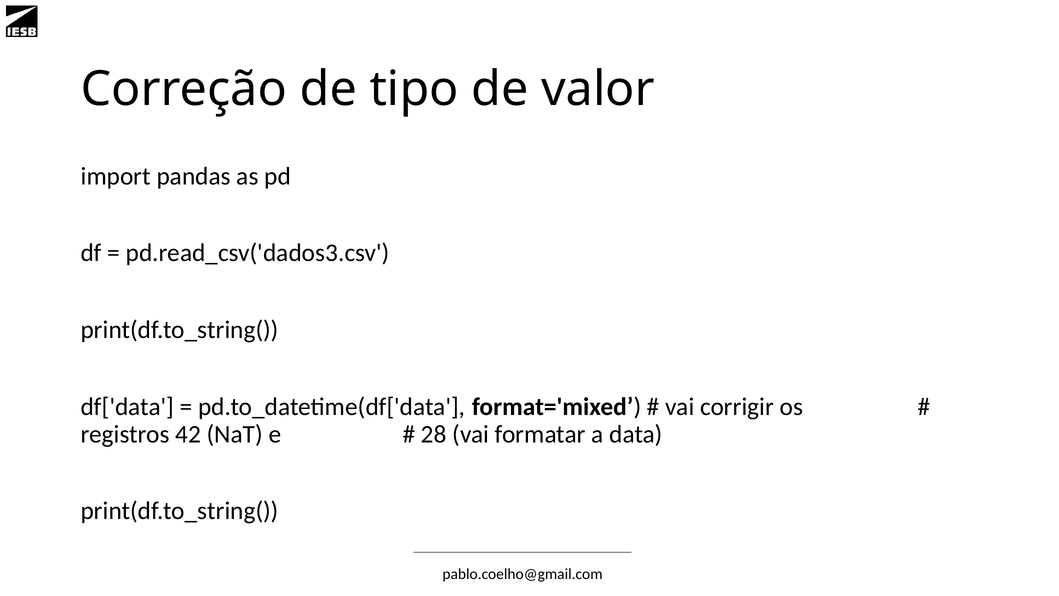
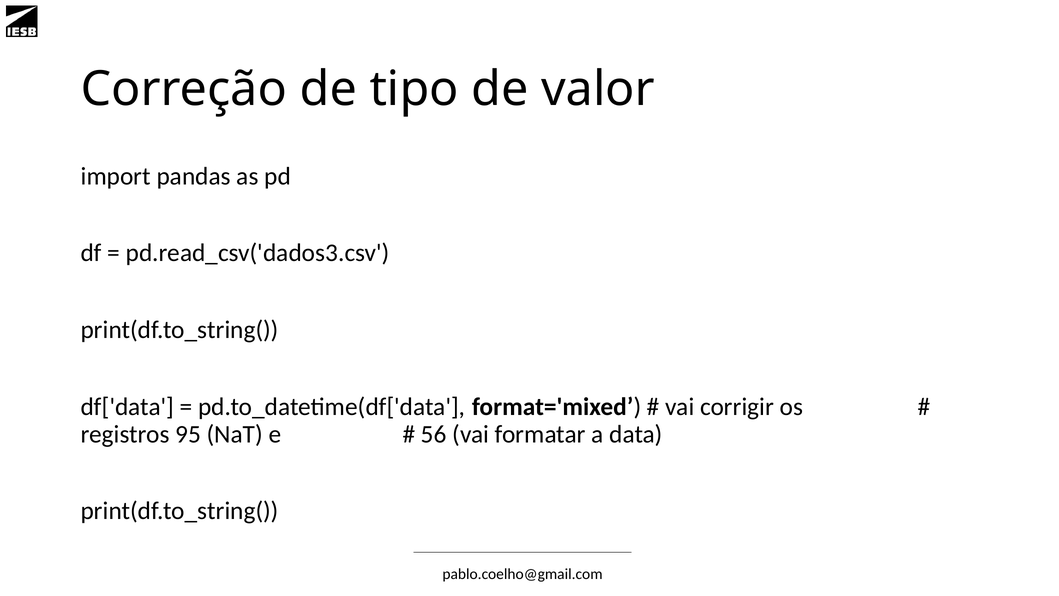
42: 42 -> 95 (188, 434)
28: 28 -> 56 (434, 434)
